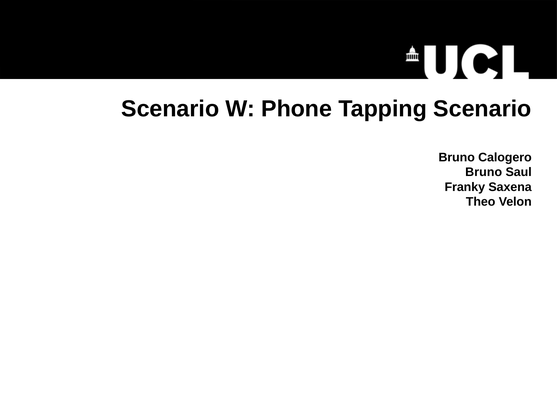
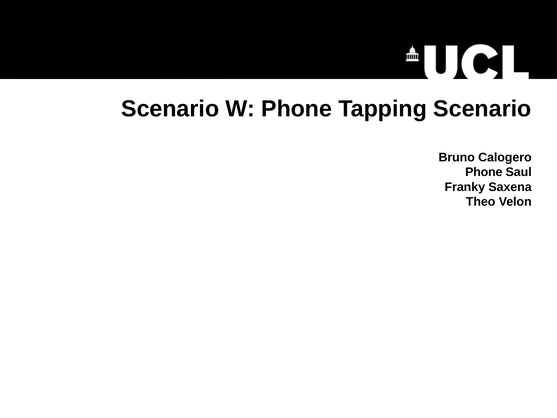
Bruno: Bruno -> Phone (484, 172)
